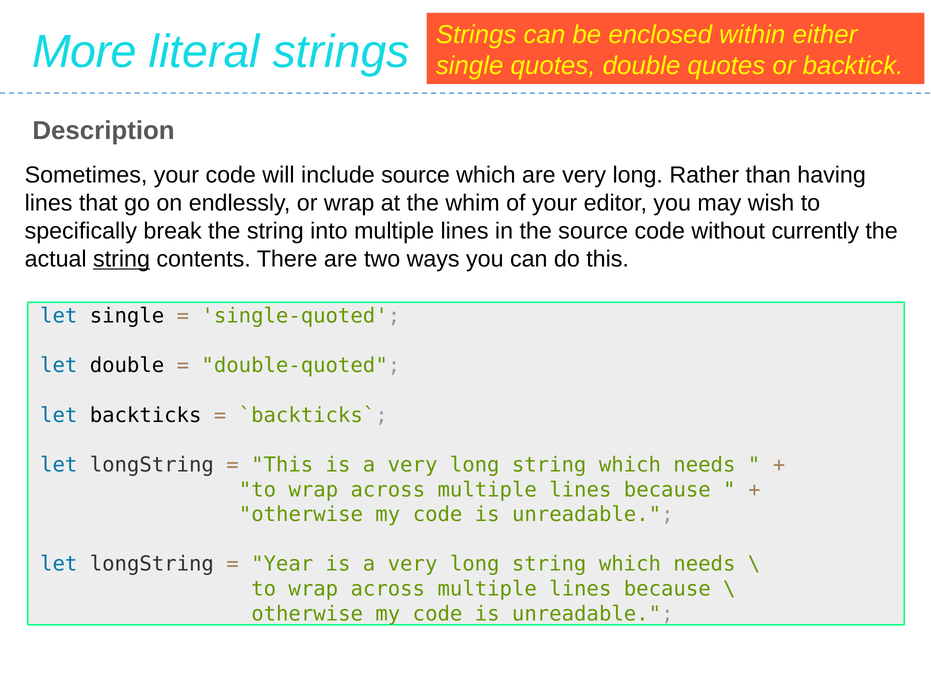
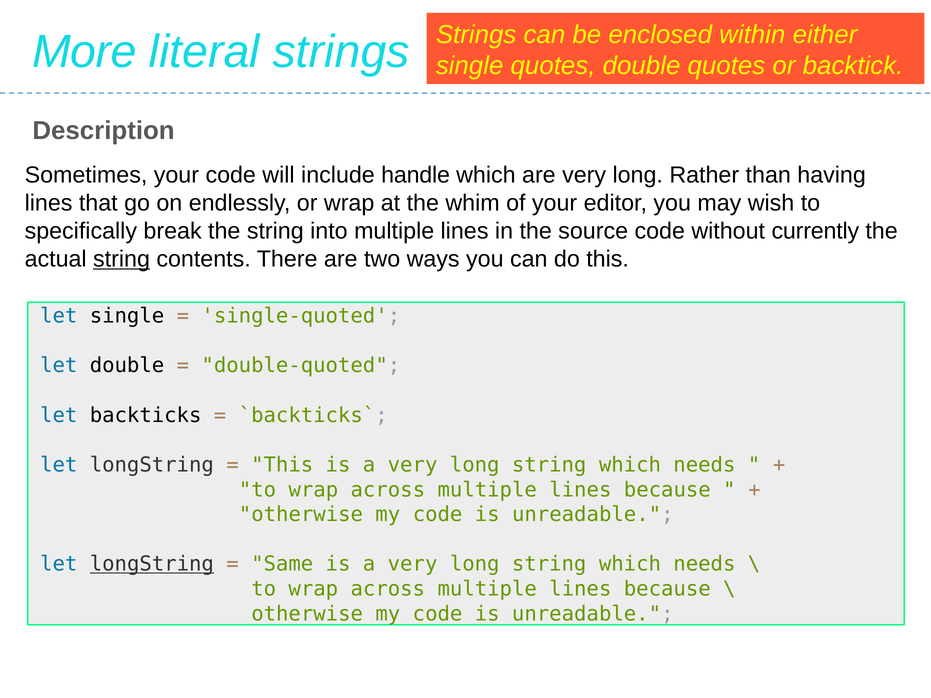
include source: source -> handle (416, 175)
longString underline: none -> present (152, 564)
Year: Year -> Same (282, 564)
